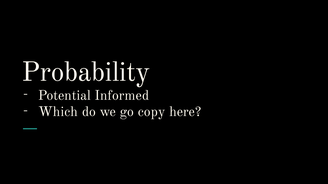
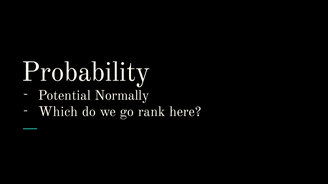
Informed: Informed -> Normally (122, 96)
copy: copy -> rank (152, 112)
